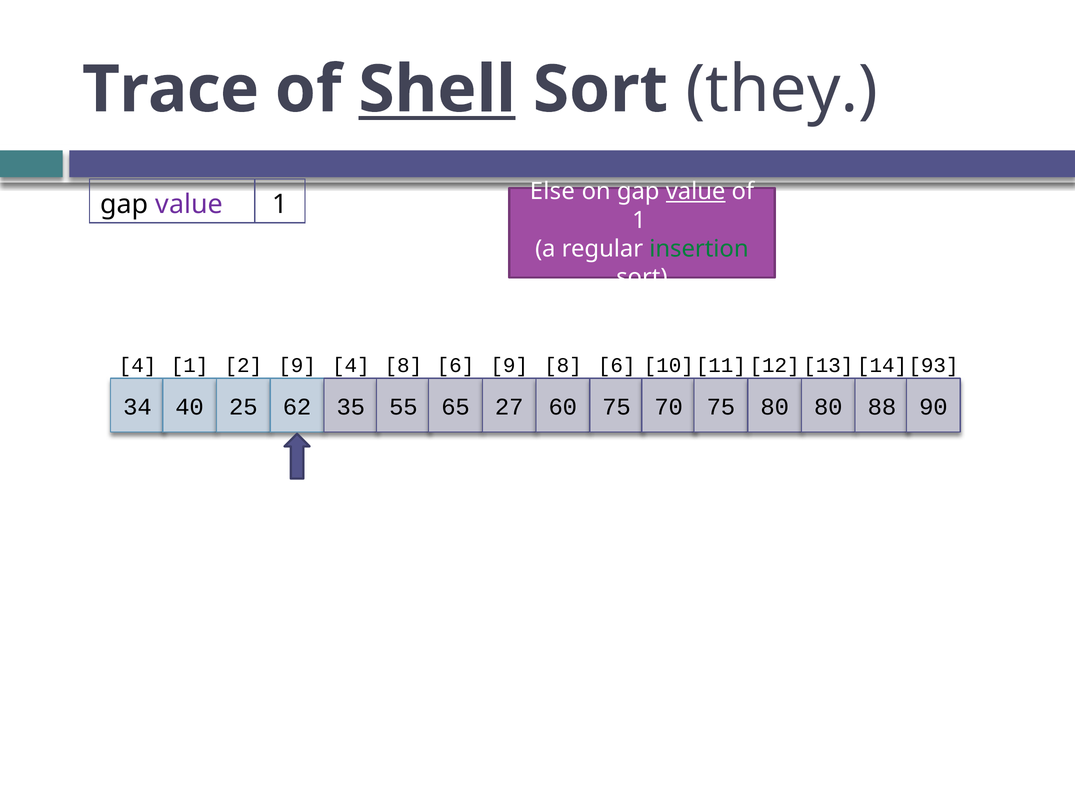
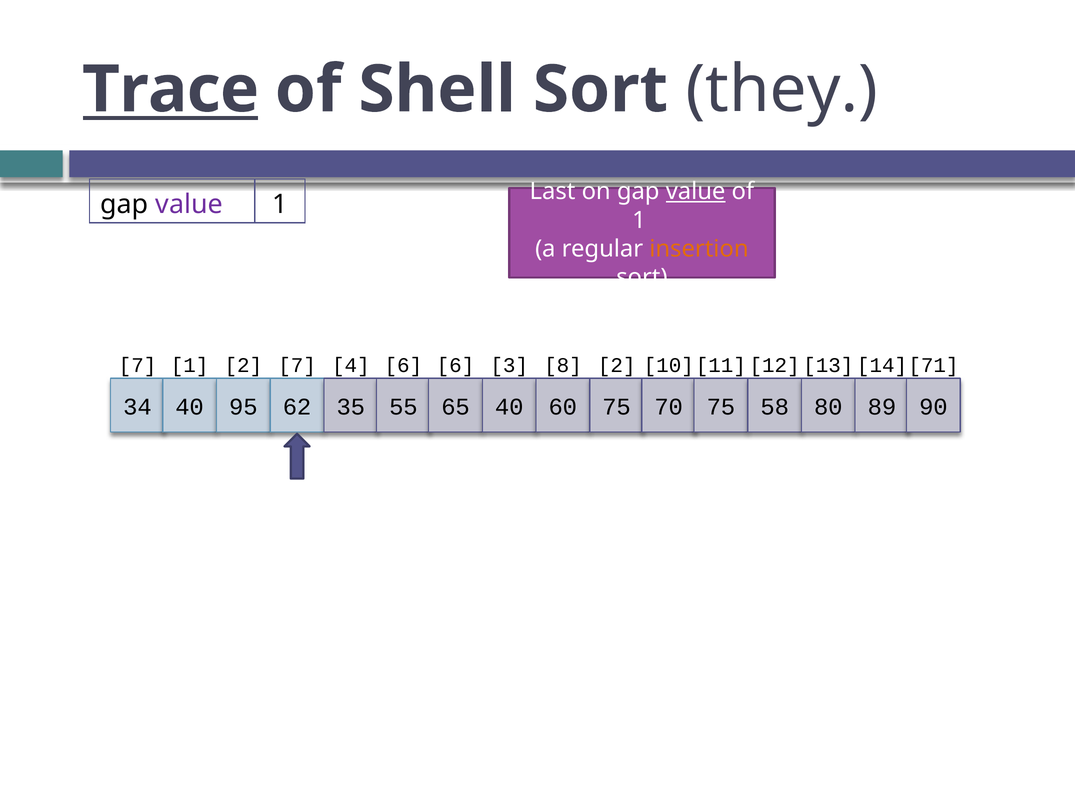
Trace underline: none -> present (171, 90)
Shell underline: present -> none (437, 90)
Else: Else -> Last (552, 192)
insertion colour: green -> orange (699, 249)
4: 4 -> 7 (138, 365)
2 9: 9 -> 7 (297, 365)
8: 8 -> 6 (403, 365)
6 9: 9 -> 3 (509, 365)
6: 6 -> 2 (617, 365)
93: 93 -> 71 (933, 365)
25: 25 -> 95 (243, 407)
65 27: 27 -> 40 (509, 407)
75 80: 80 -> 58 (775, 407)
88: 88 -> 89 (882, 407)
